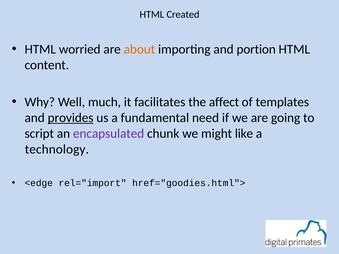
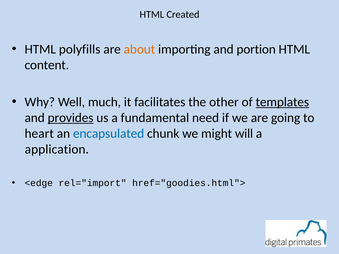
worried: worried -> polyfills (80, 49)
affect: affect -> other (224, 102)
templates underline: none -> present (282, 102)
script: script -> heart (39, 134)
encapsulated colour: purple -> blue (109, 134)
like: like -> will (244, 134)
technology: technology -> application (57, 150)
